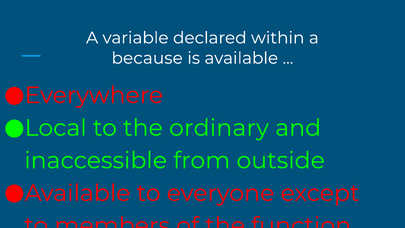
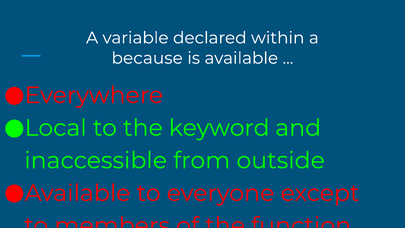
ordinary: ordinary -> keyword (219, 128)
